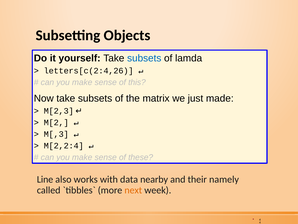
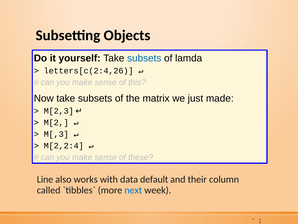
nearby: nearby -> default (154, 179)
namely: namely -> column (224, 179)
next colour: orange -> blue (133, 190)
